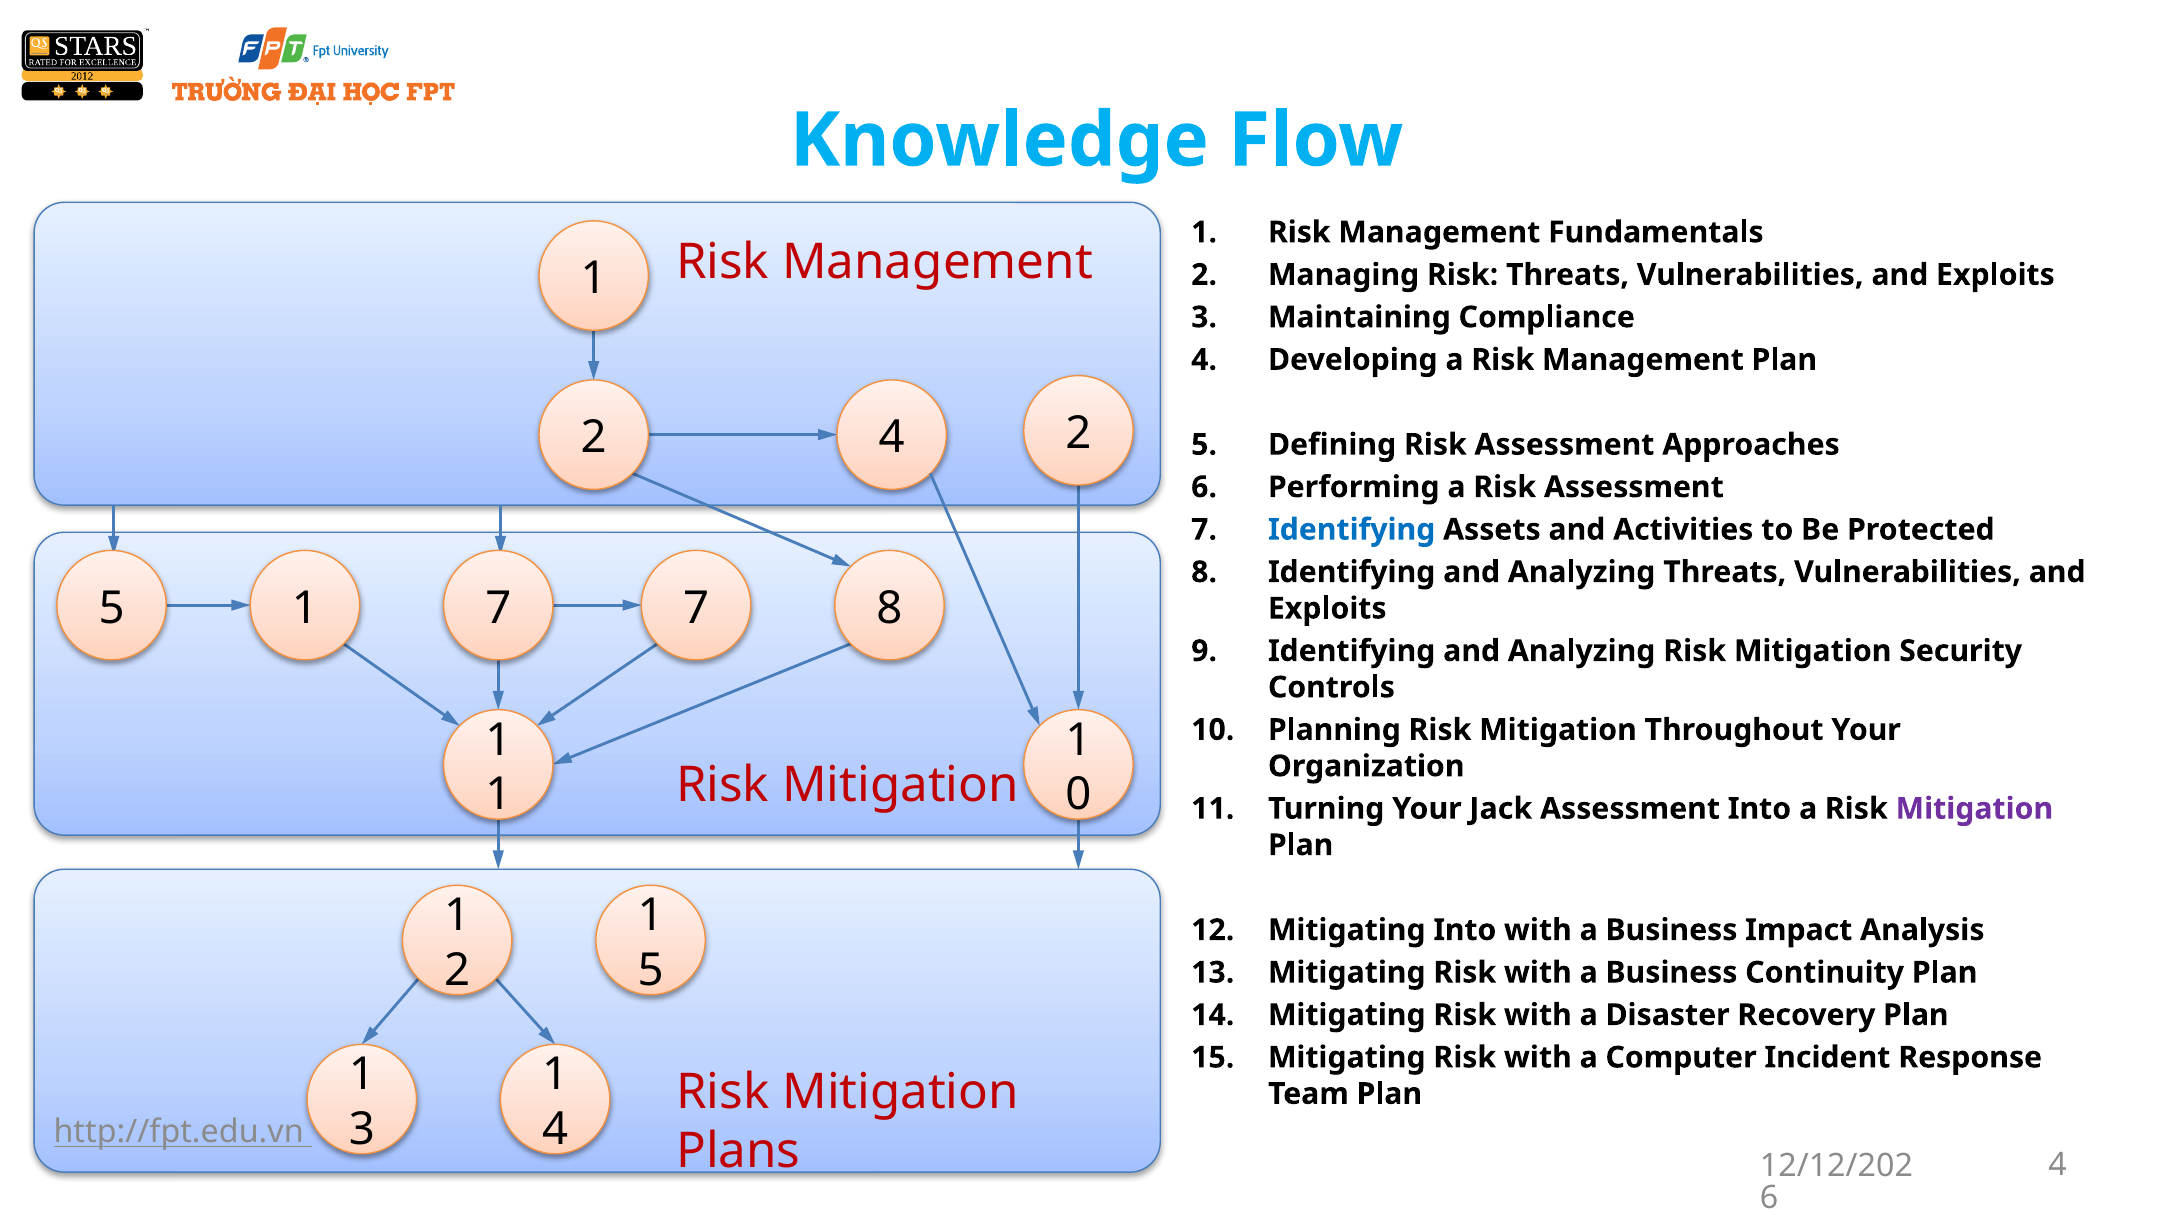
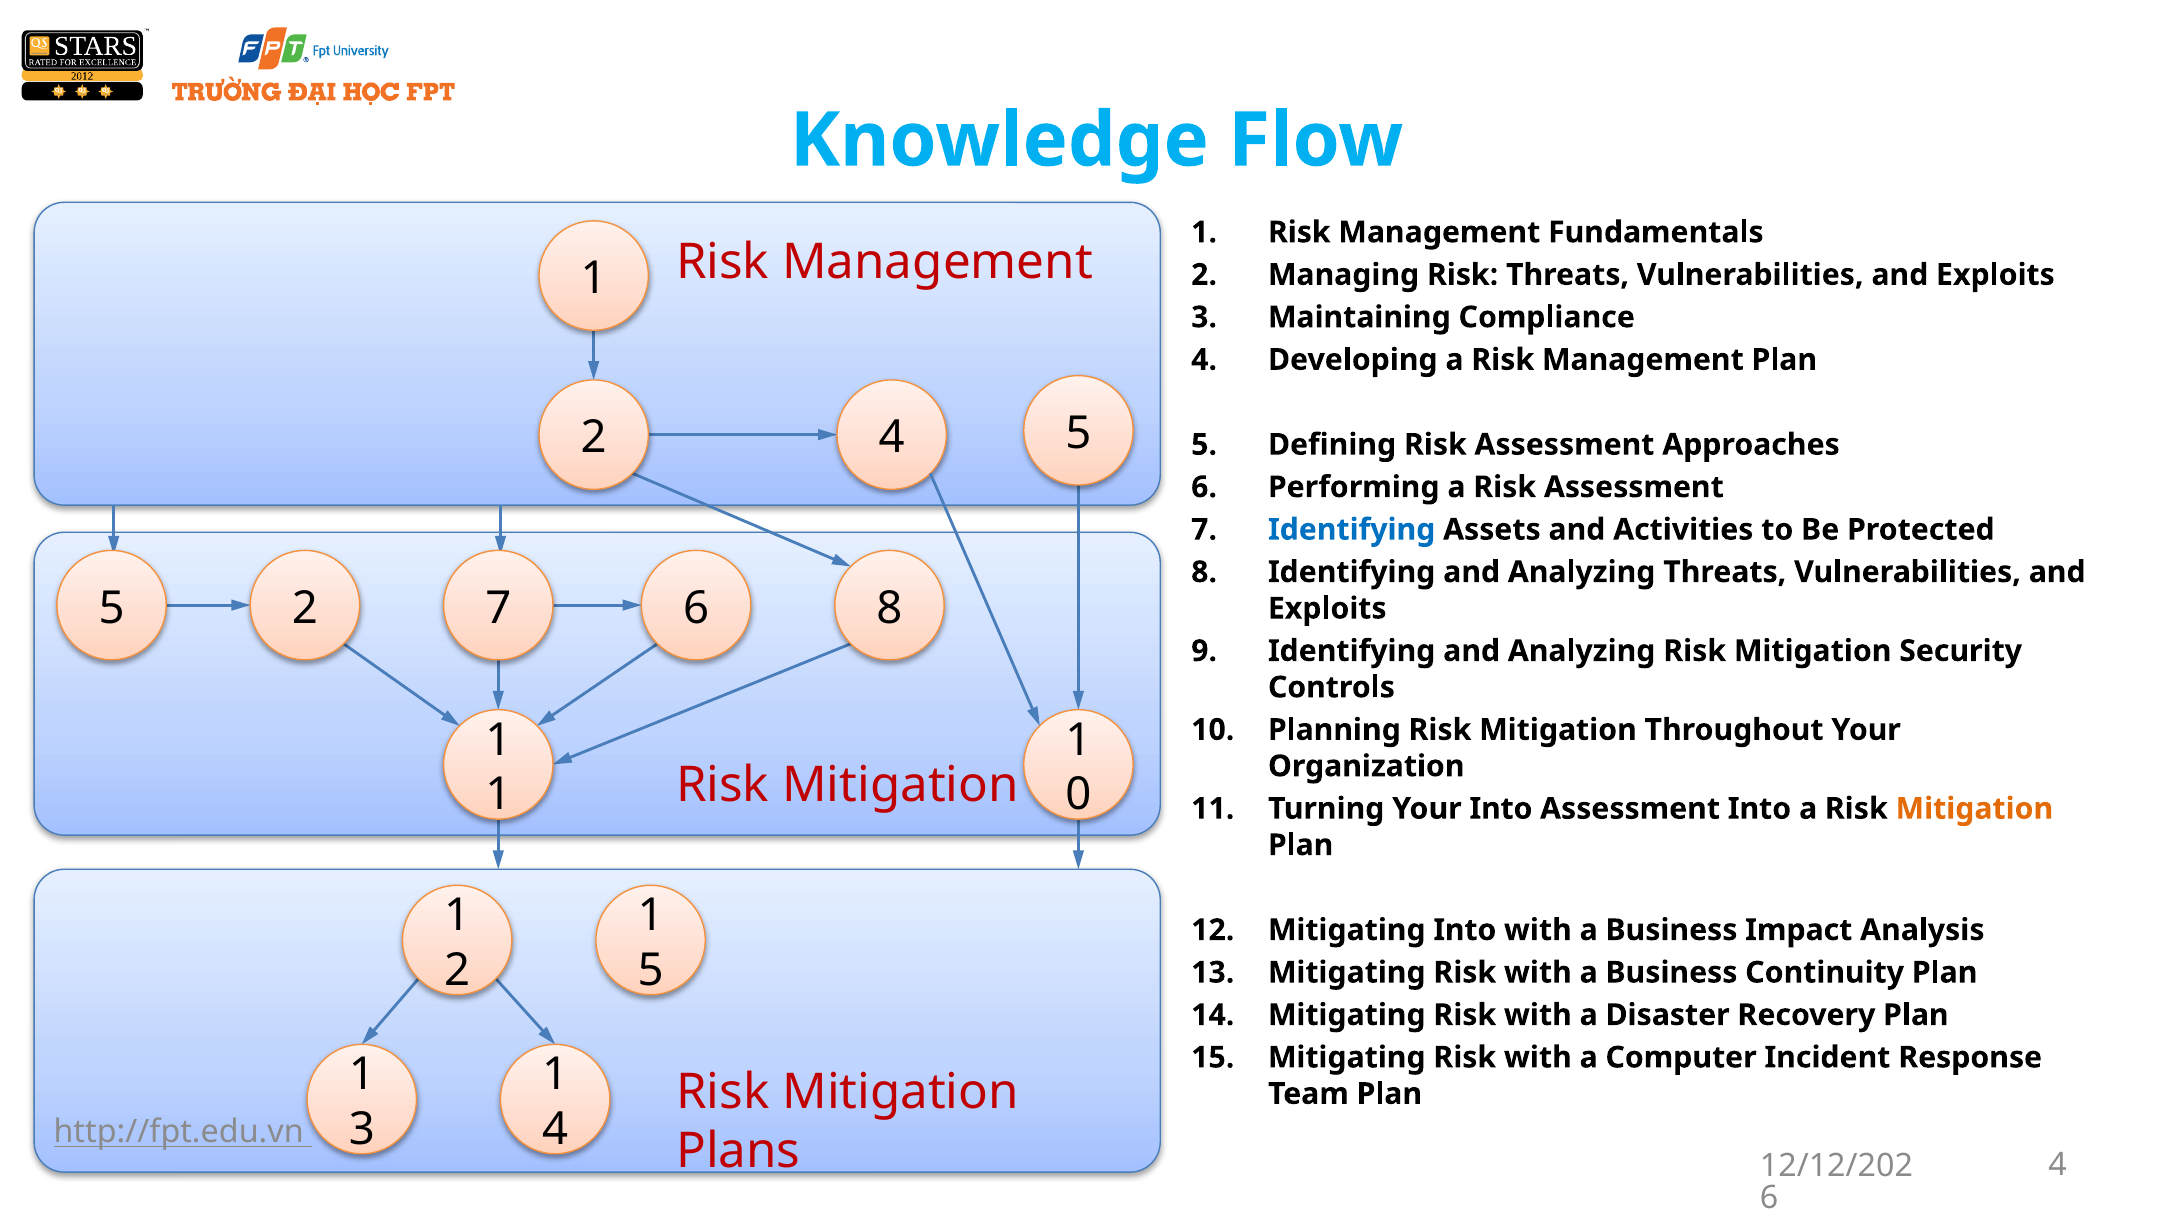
2 2: 2 -> 5 (1078, 433)
1: 1 -> 2 (305, 608)
7 7: 7 -> 6 (696, 608)
Your Jack: Jack -> Into (1501, 808)
Mitigation colour: purple -> orange (1974, 808)
